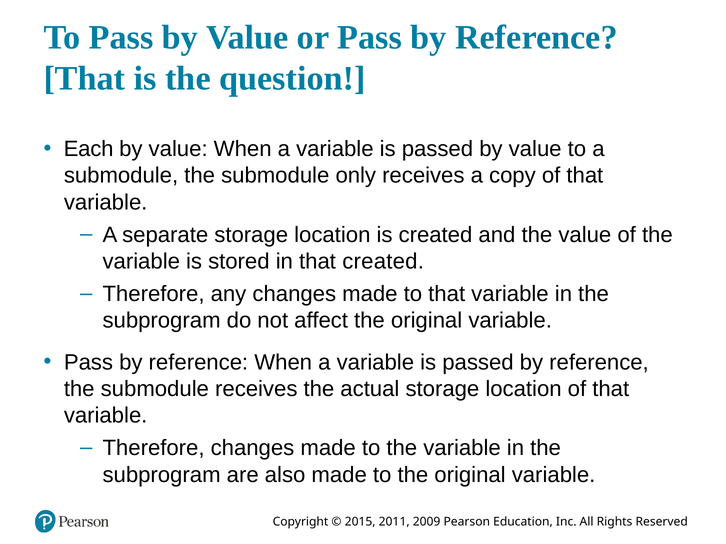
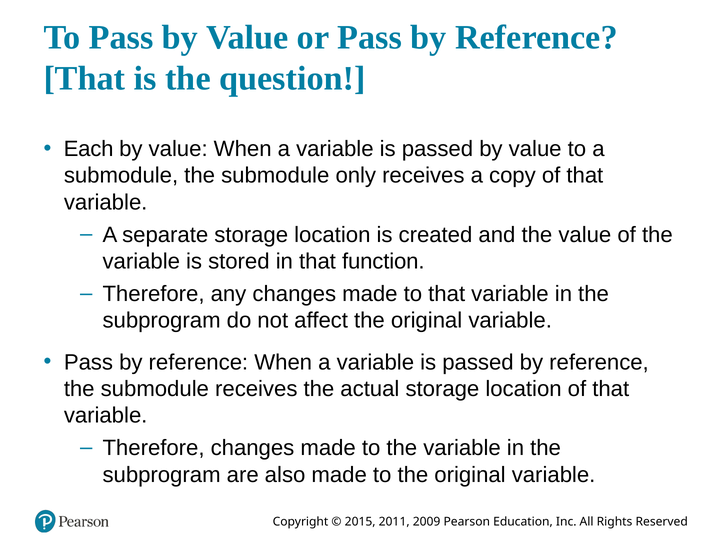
that created: created -> function (383, 262)
